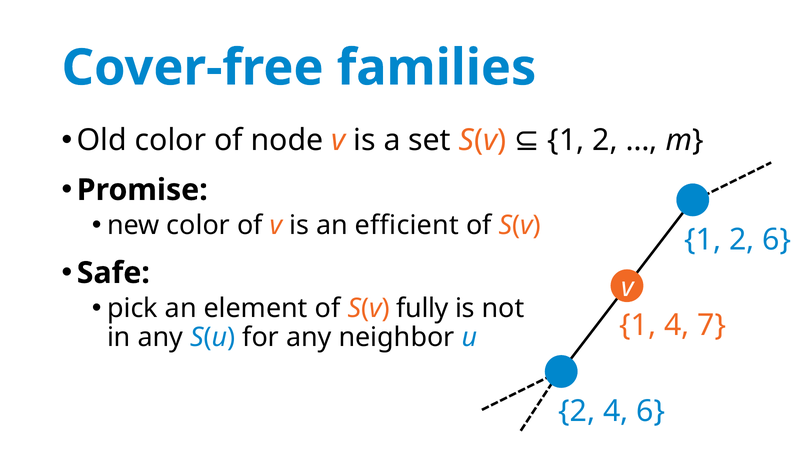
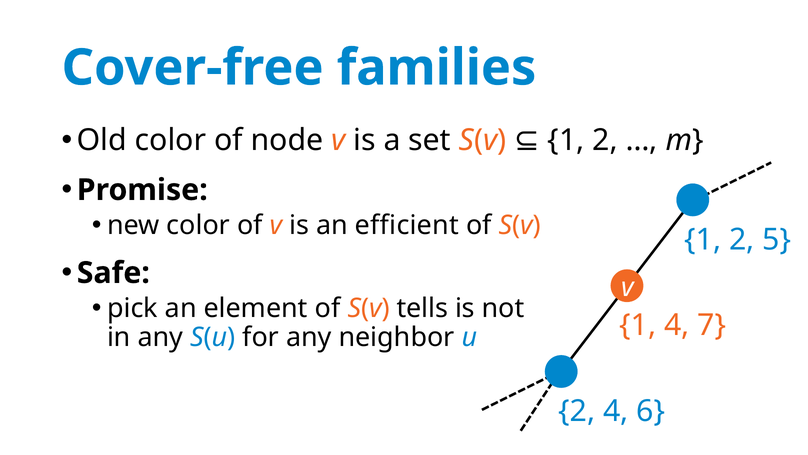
2 6: 6 -> 5 (777, 239)
fully: fully -> tells (422, 308)
